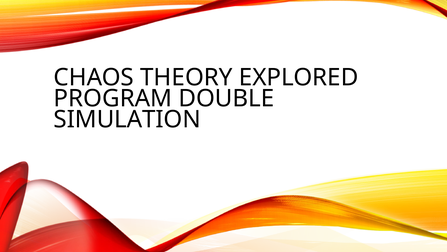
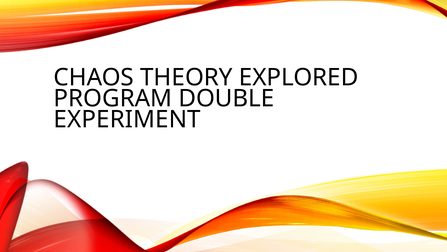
SIMULATION: SIMULATION -> EXPERIMENT (127, 119)
